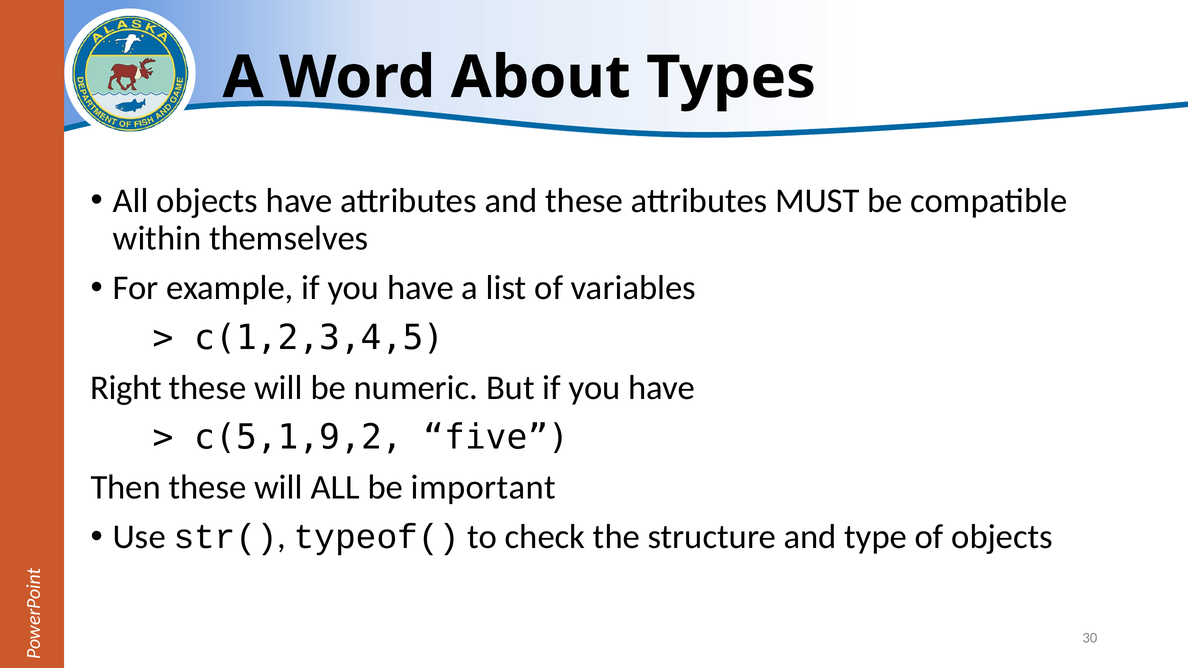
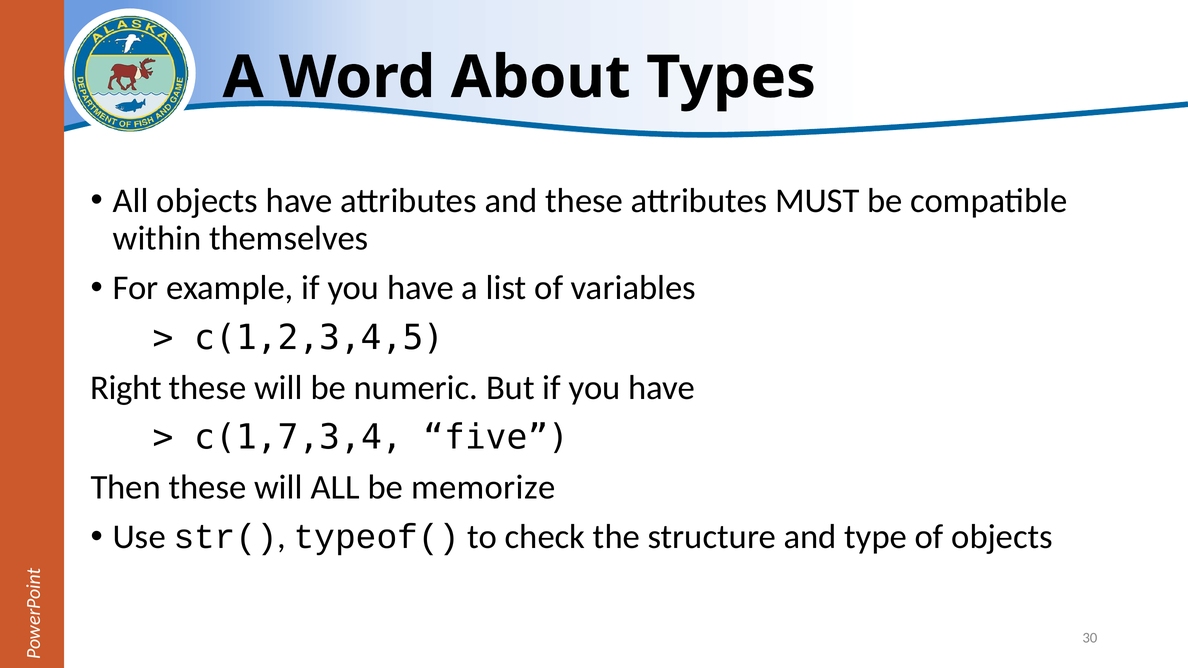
c(5,1,9,2: c(5,1,9,2 -> c(1,7,3,4 (299, 438)
important: important -> memorize (483, 487)
